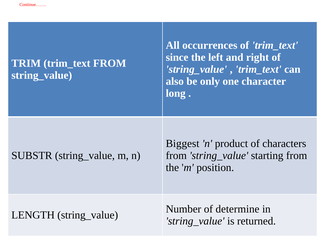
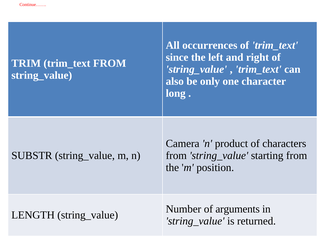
Biggest: Biggest -> Camera (183, 143)
determine: determine -> arguments (238, 209)
